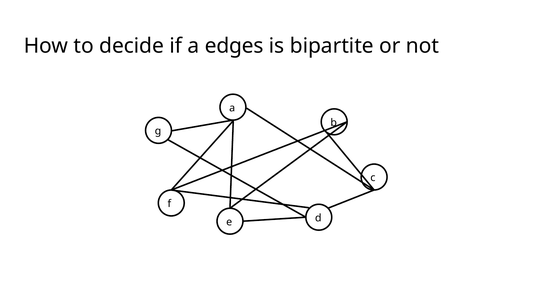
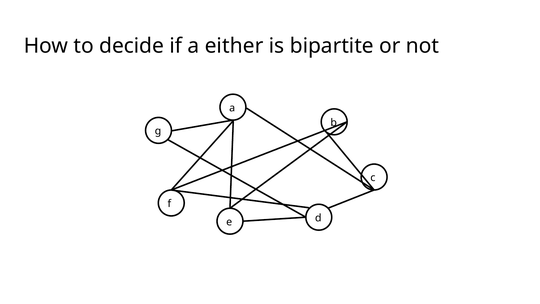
edges: edges -> either (234, 46)
